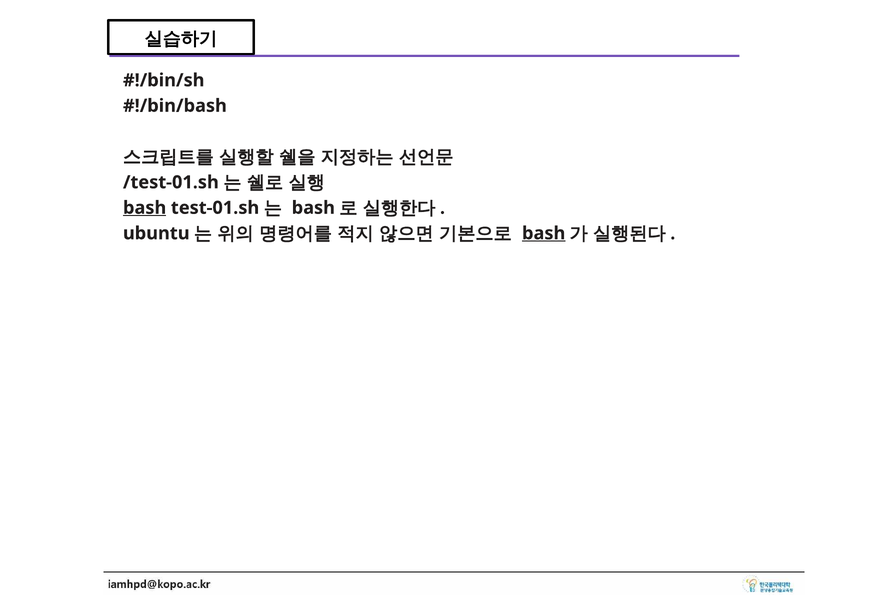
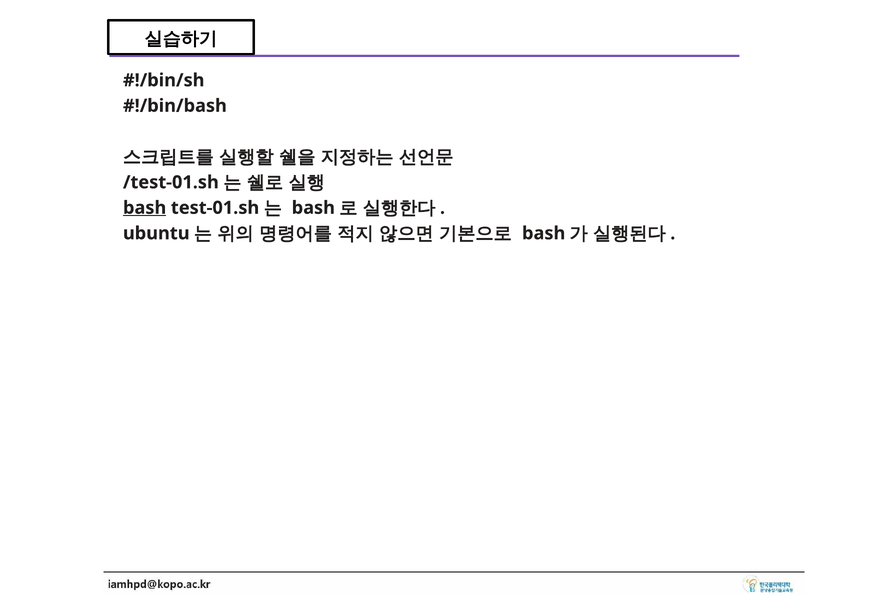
bash underline: present -> none (544, 233)
